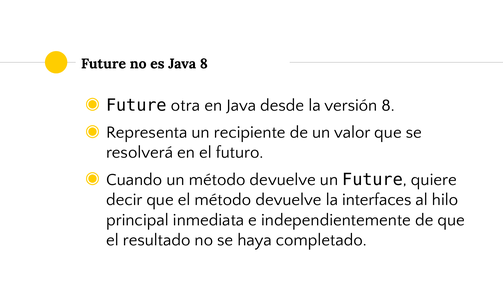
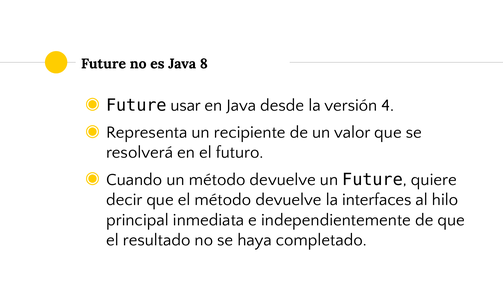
otra: otra -> usar (186, 105)
versión 8: 8 -> 4 (388, 105)
